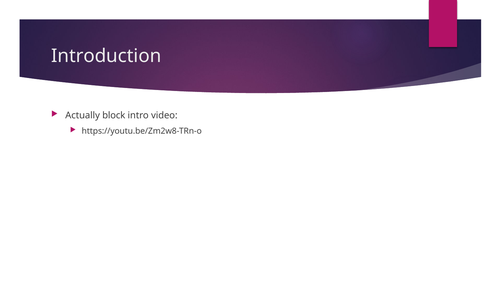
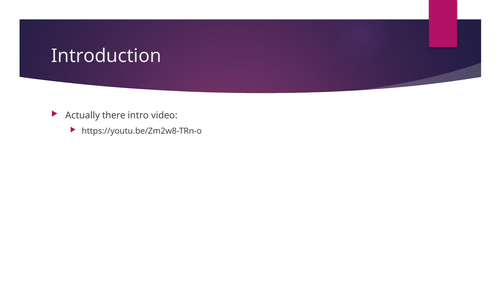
block: block -> there (114, 115)
